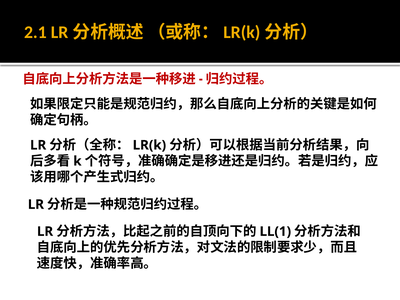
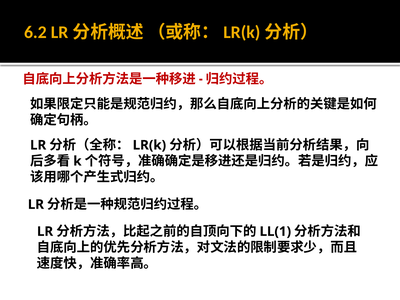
2.1: 2.1 -> 6.2 (35, 32)
